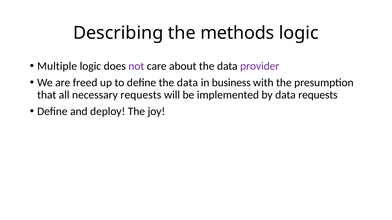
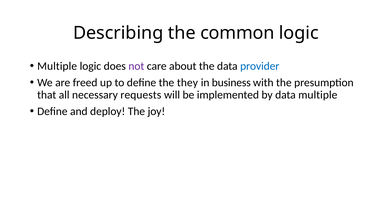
methods: methods -> common (237, 33)
provider colour: purple -> blue (260, 66)
define the data: data -> they (187, 83)
data requests: requests -> multiple (318, 95)
